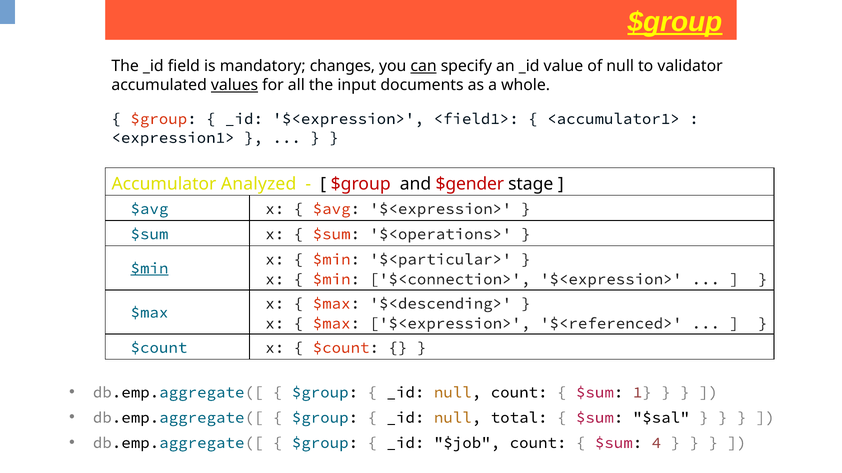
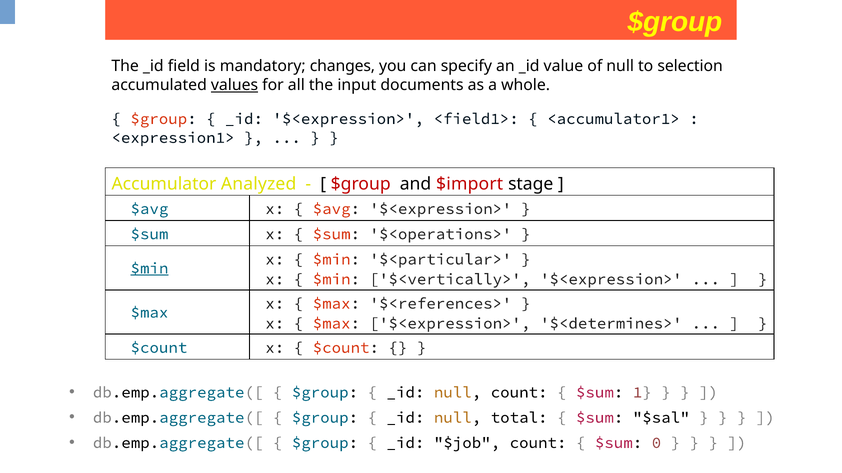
$group underline: present -> none (675, 22)
can underline: present -> none (424, 66)
validator: validator -> selection (690, 66)
$gender: $gender -> $import (470, 184)
$<connection>: $<connection> -> $<vertically> (450, 280)
$<descending>: $<descending> -> $<references> (441, 304)
$<referenced>: $<referenced> -> $<determines> (611, 324)
4: 4 -> 0 (656, 443)
